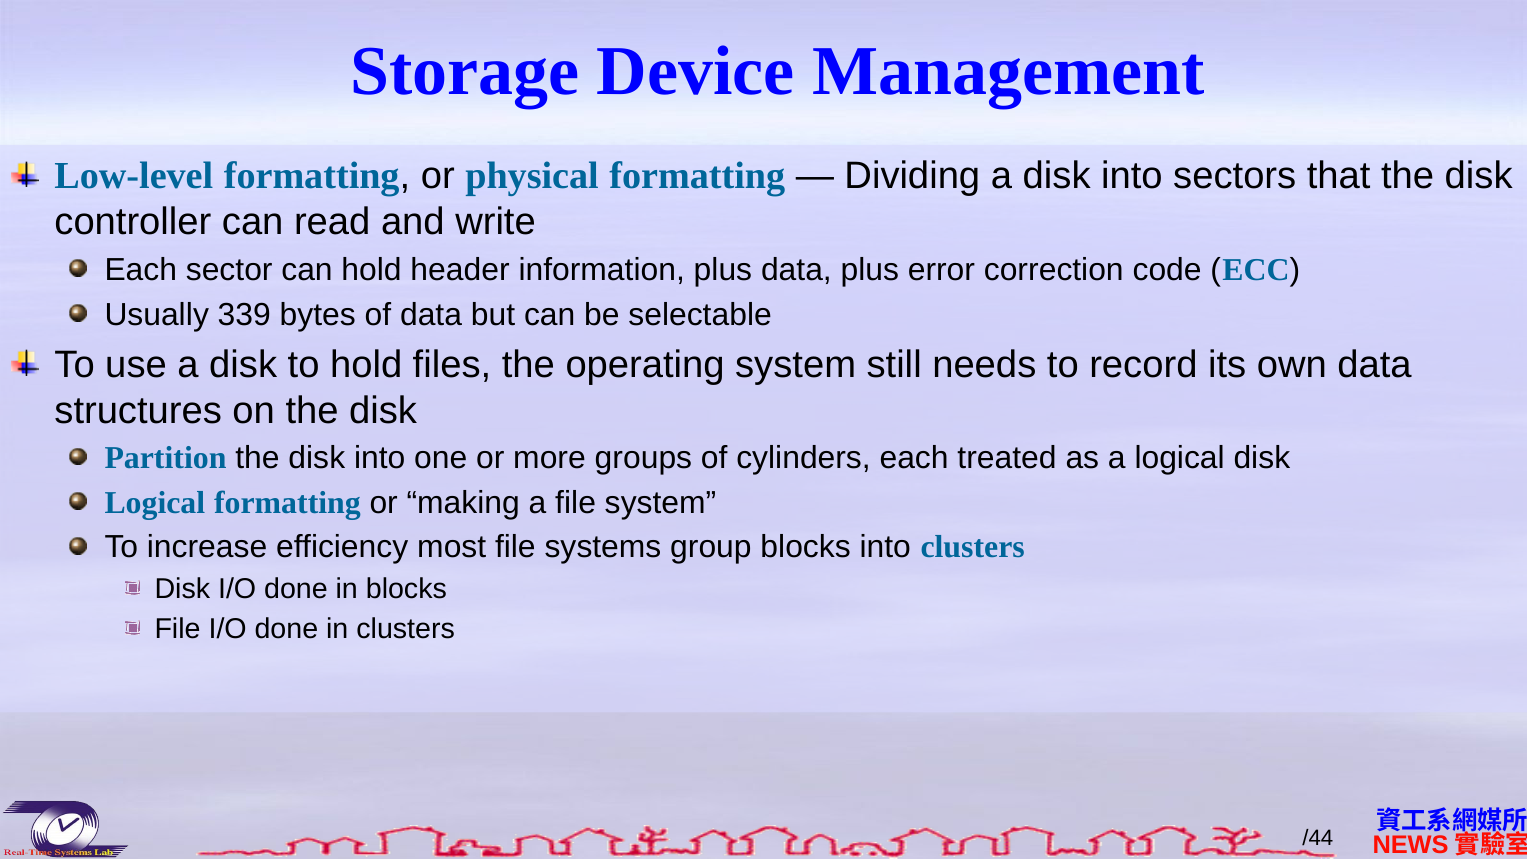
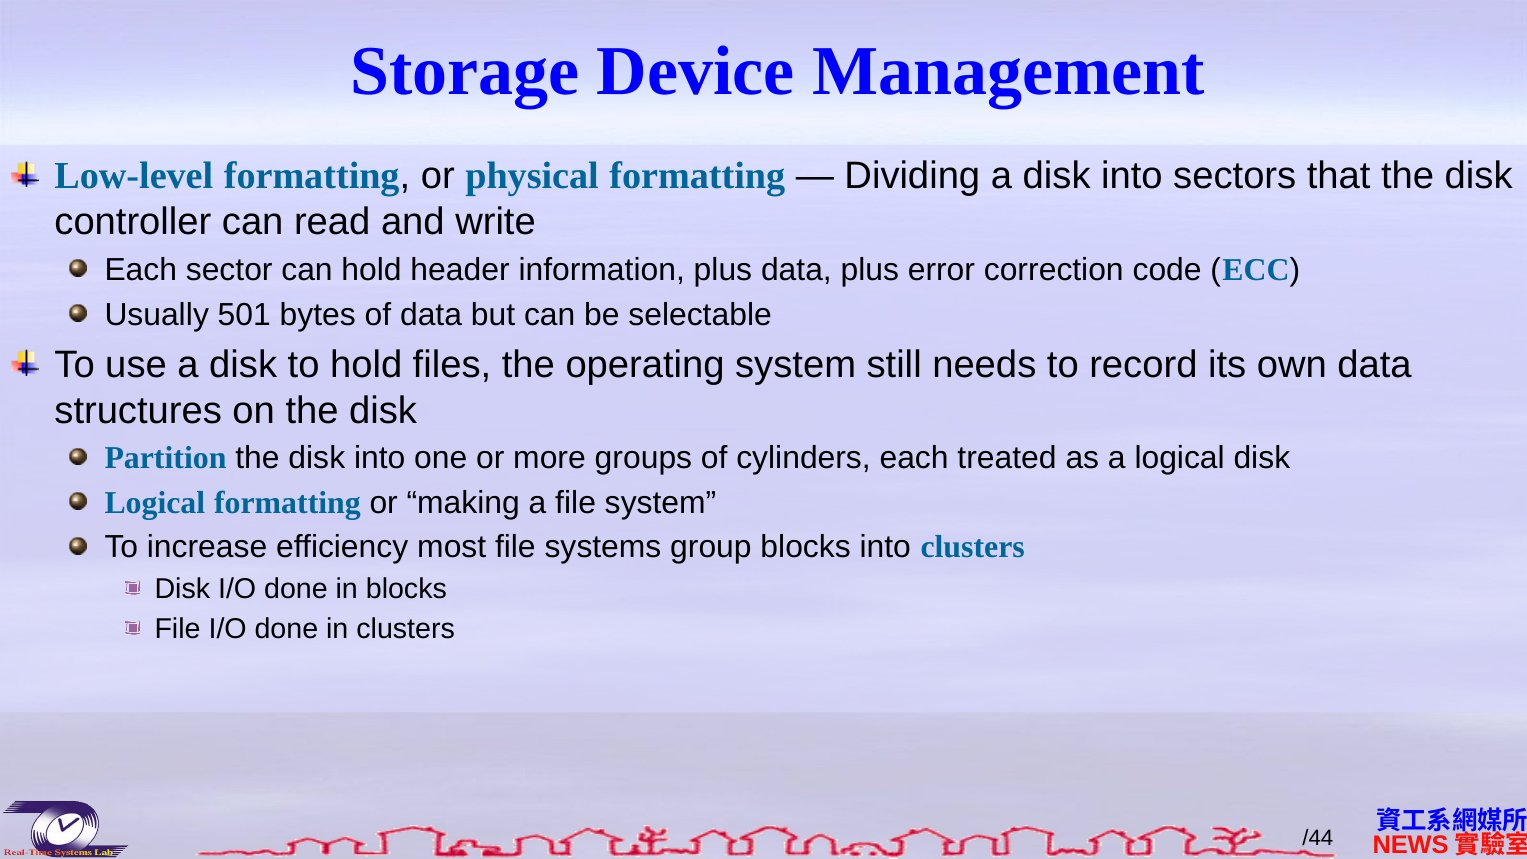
339: 339 -> 501 (244, 315)
